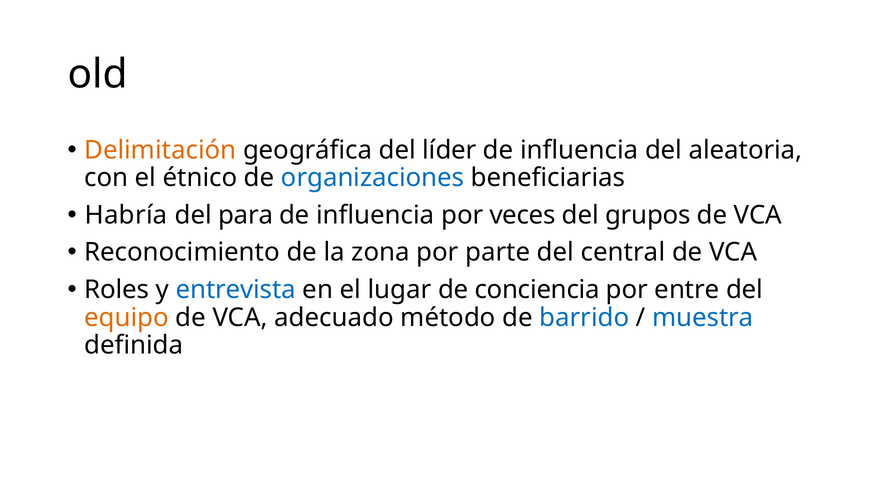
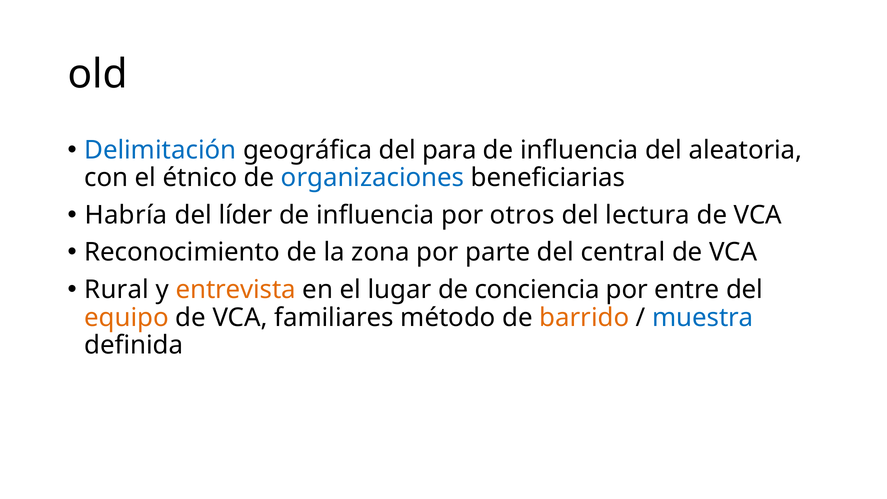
Delimitación colour: orange -> blue (160, 150)
líder: líder -> para (449, 150)
para: para -> líder (246, 215)
veces: veces -> otros (522, 215)
grupos: grupos -> lectura (648, 215)
Roles: Roles -> Rural (117, 289)
entrevista colour: blue -> orange (236, 289)
adecuado: adecuado -> familiares (334, 317)
barrido colour: blue -> orange (584, 317)
